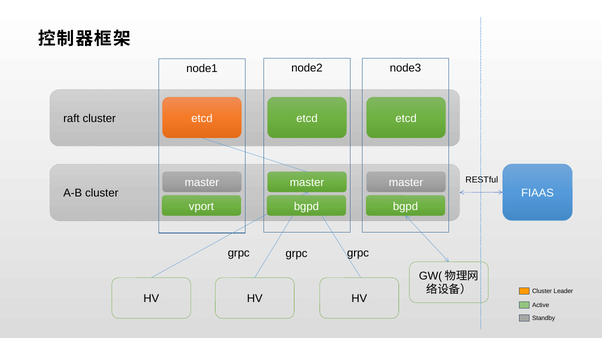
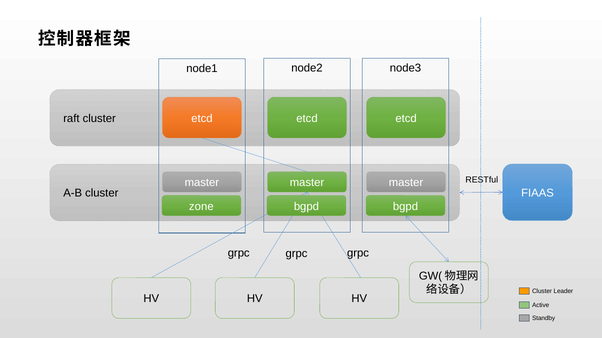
vport: vport -> zone (201, 207)
